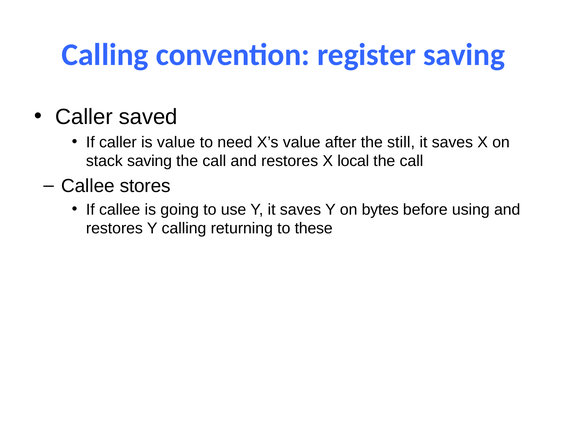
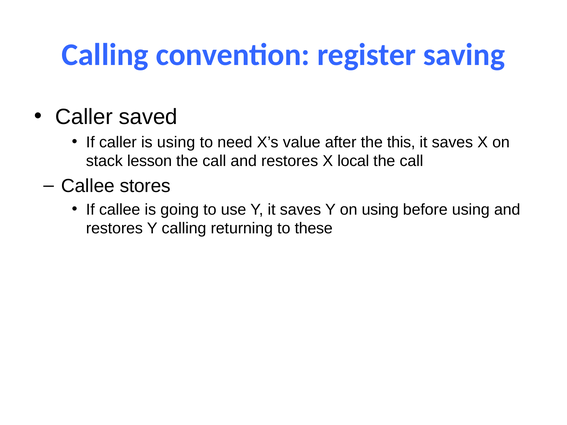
is value: value -> using (176, 142)
still: still -> this (401, 142)
stack saving: saving -> lesson (150, 161)
on bytes: bytes -> using (380, 210)
